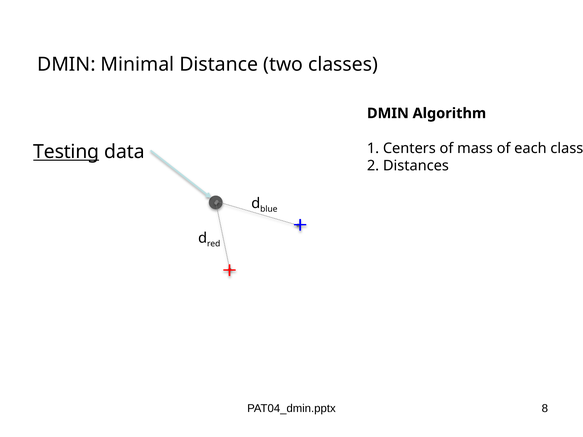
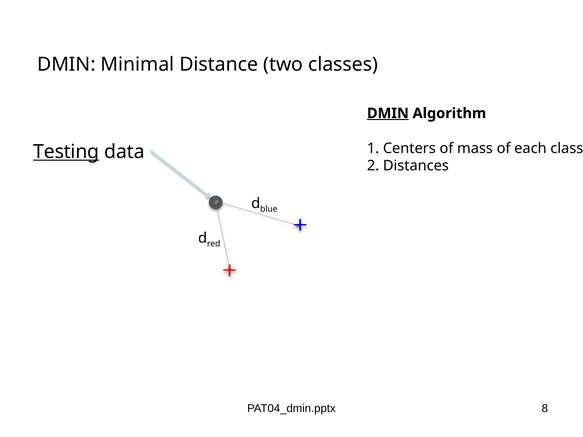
DMIN underline: none -> present (388, 113)
